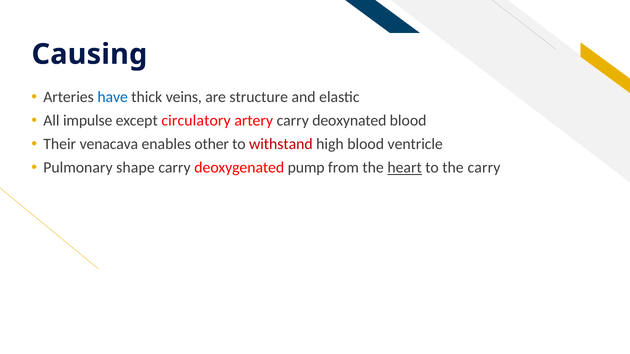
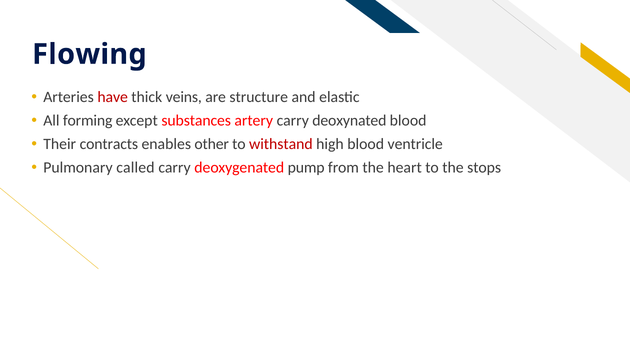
Causing: Causing -> Flowing (89, 54)
have colour: blue -> red (113, 97)
impulse: impulse -> forming (88, 121)
circulatory: circulatory -> substances (196, 121)
venacava: venacava -> contracts (109, 144)
shape: shape -> called (135, 168)
heart underline: present -> none (405, 168)
the carry: carry -> stops (484, 168)
